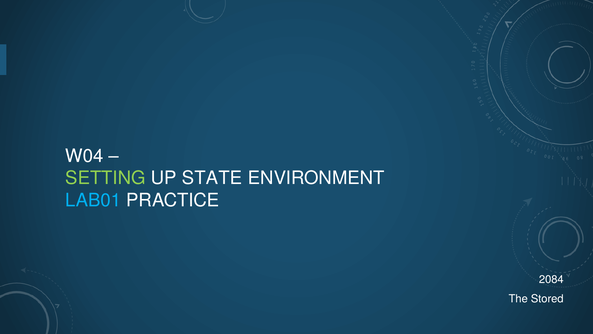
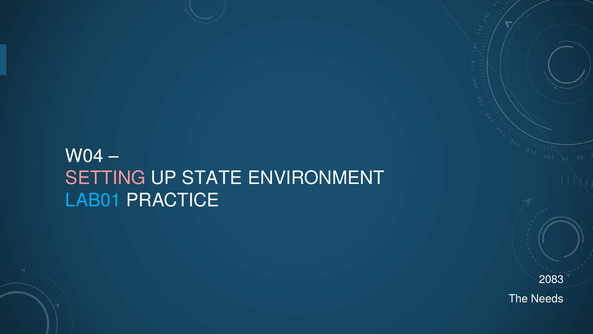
SETTING colour: light green -> pink (105, 178)
2084: 2084 -> 2083 (551, 279)
Stored: Stored -> Needs (547, 299)
